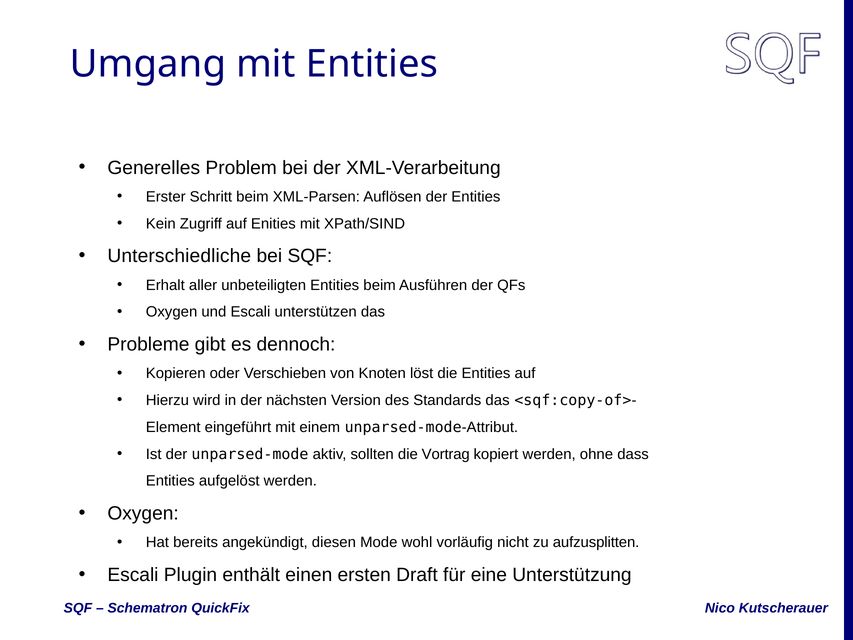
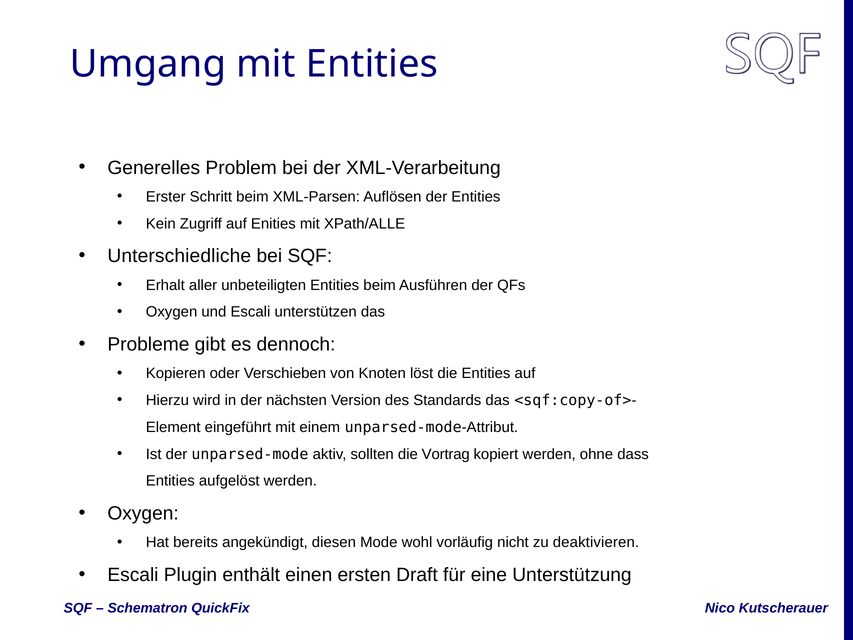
XPath/SIND: XPath/SIND -> XPath/ALLE (365, 224)
aufzusplitten: aufzusplitten -> deaktivieren (596, 542)
